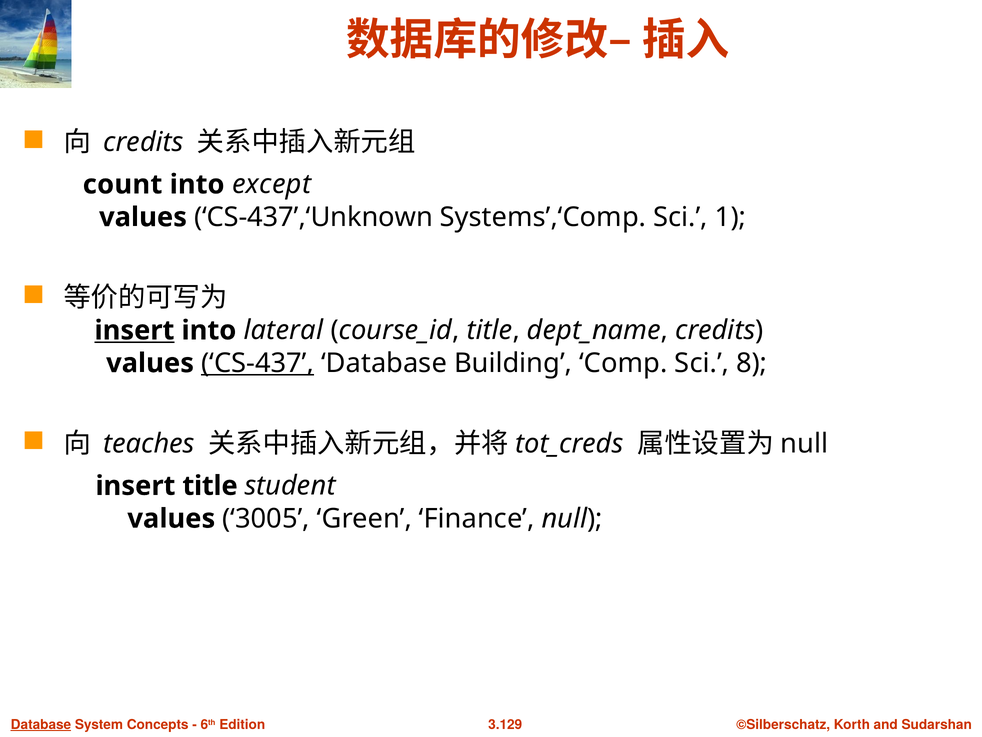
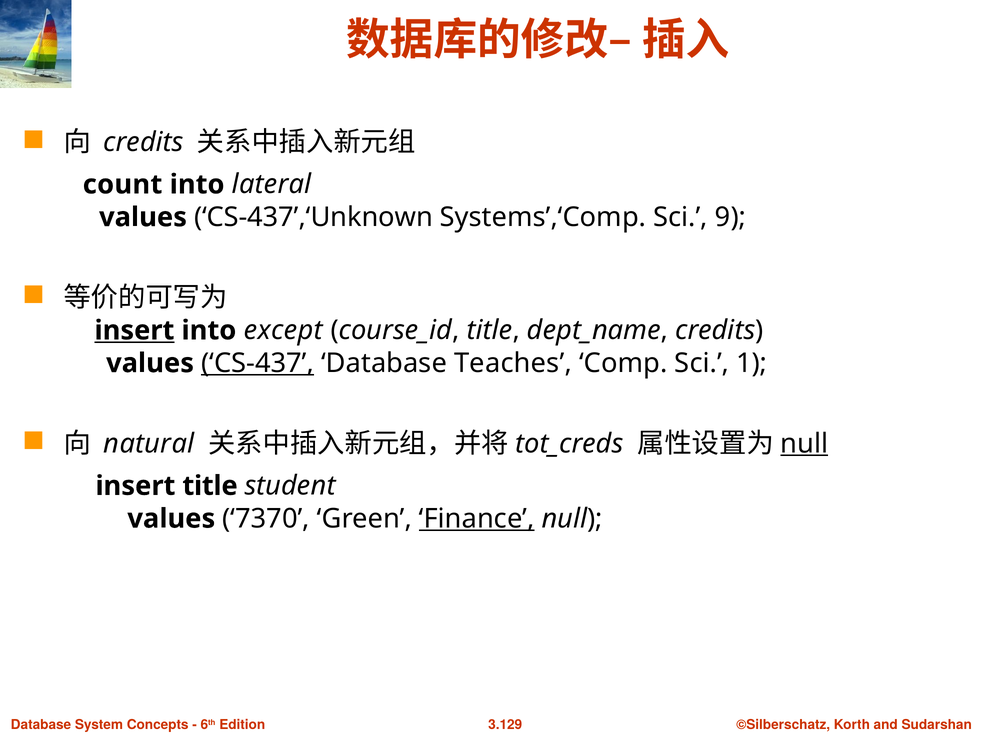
except: except -> lateral (272, 184)
1: 1 -> 9 (731, 217)
lateral: lateral -> except (283, 330)
Building: Building -> Teaches (513, 363)
8: 8 -> 1 (752, 363)
teaches: teaches -> natural (149, 443)
null underline: none -> present (804, 443)
3005: 3005 -> 7370 (266, 518)
Finance underline: none -> present (477, 518)
Database underline: present -> none (41, 724)
